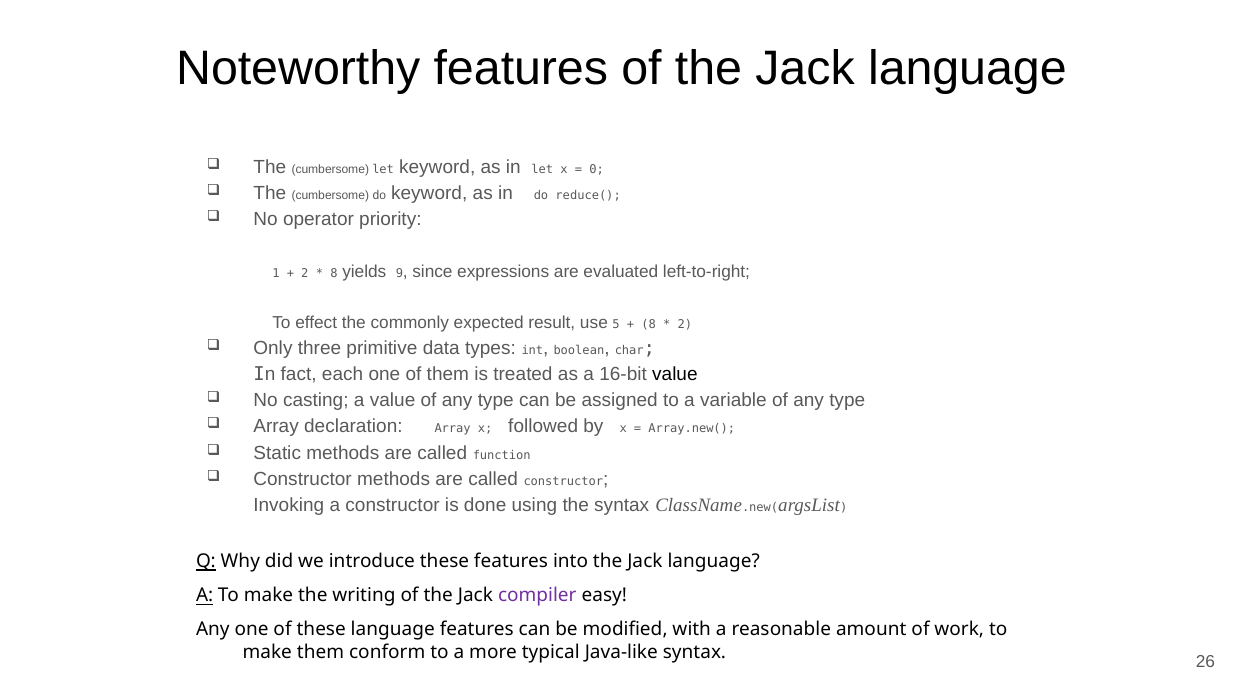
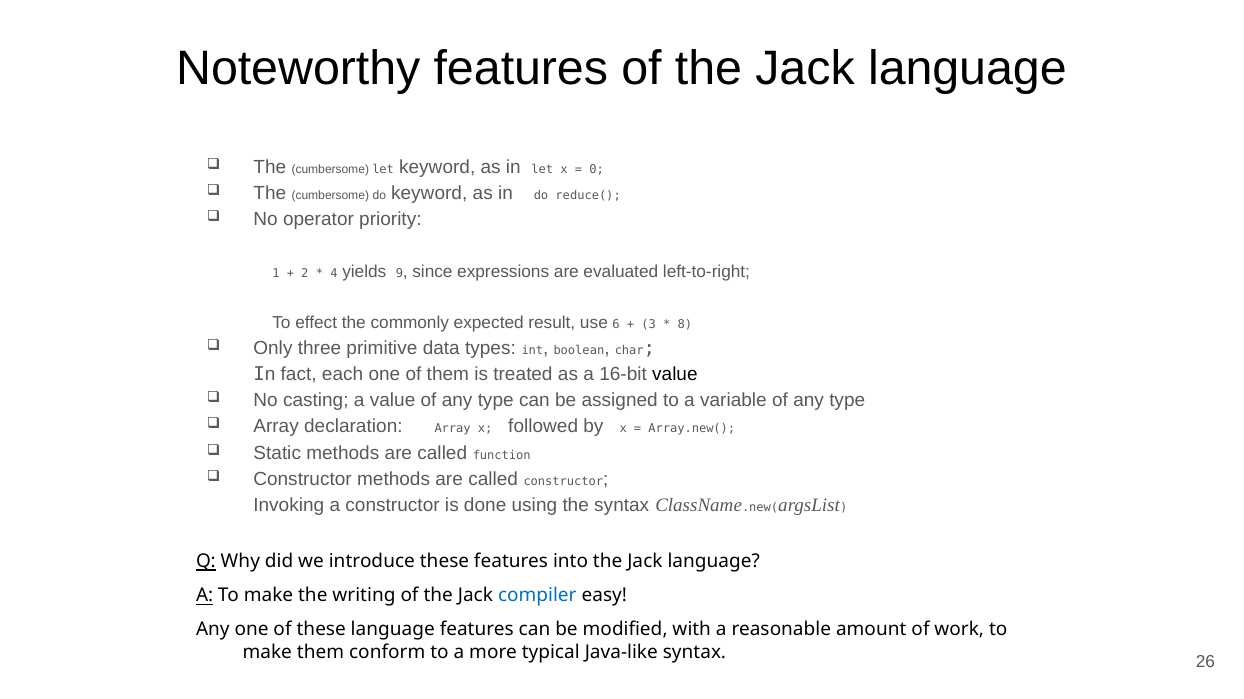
8: 8 -> 4 (334, 274)
5: 5 -> 6 (616, 325)
8: 8 -> 3 (649, 325)
2: 2 -> 8 (685, 325)
compiler colour: purple -> blue (537, 596)
